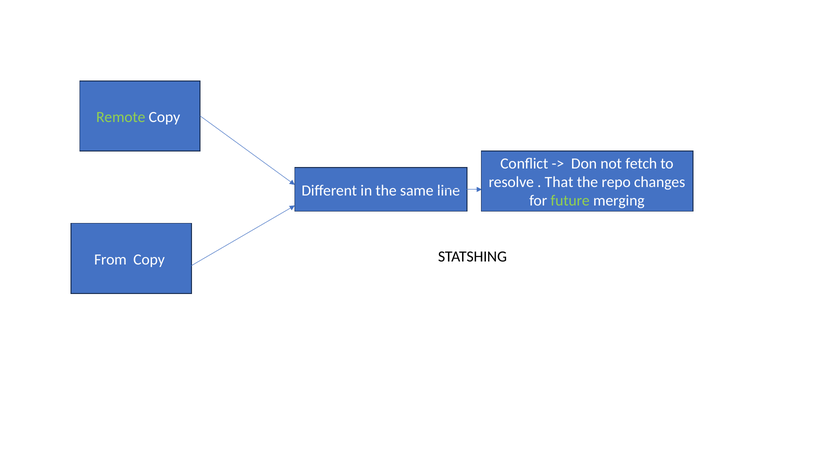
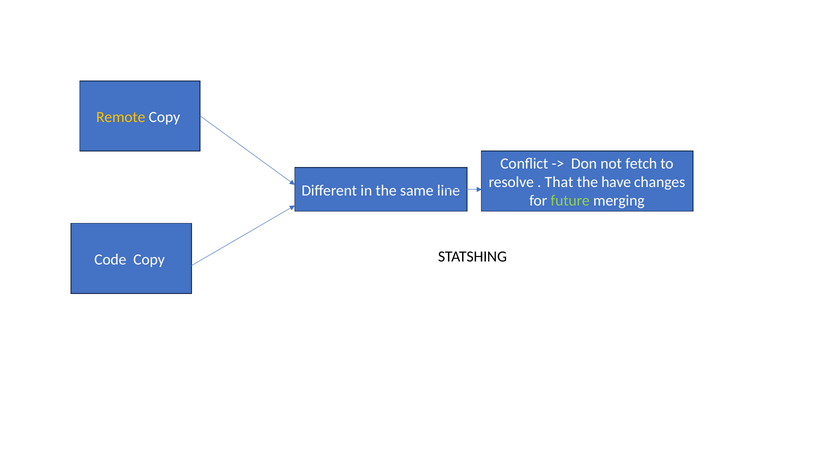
Remote colour: light green -> yellow (121, 117)
repo: repo -> have (616, 182)
From: From -> Code (110, 259)
